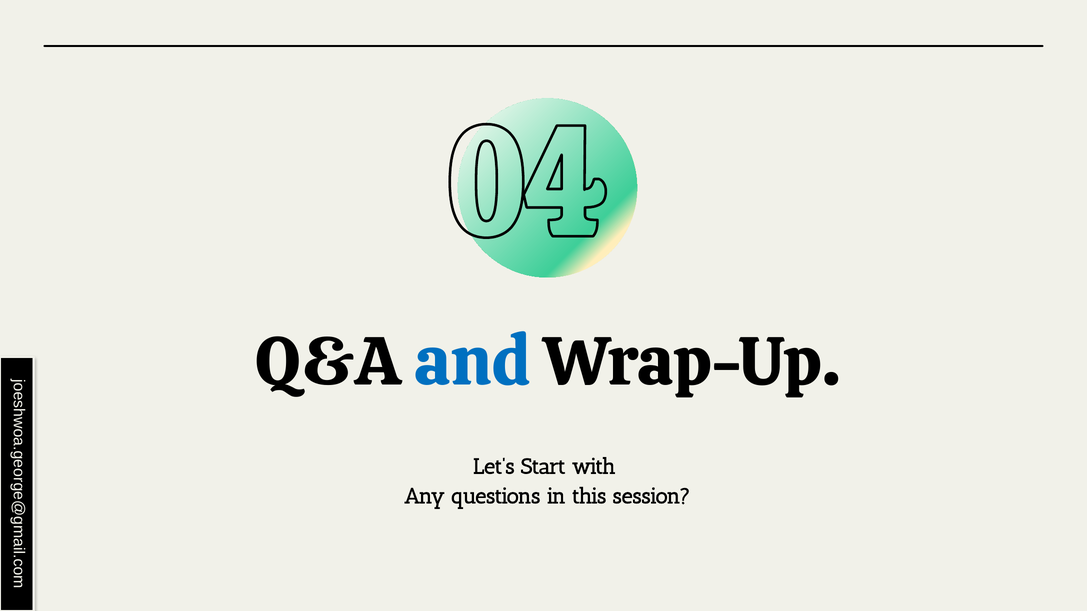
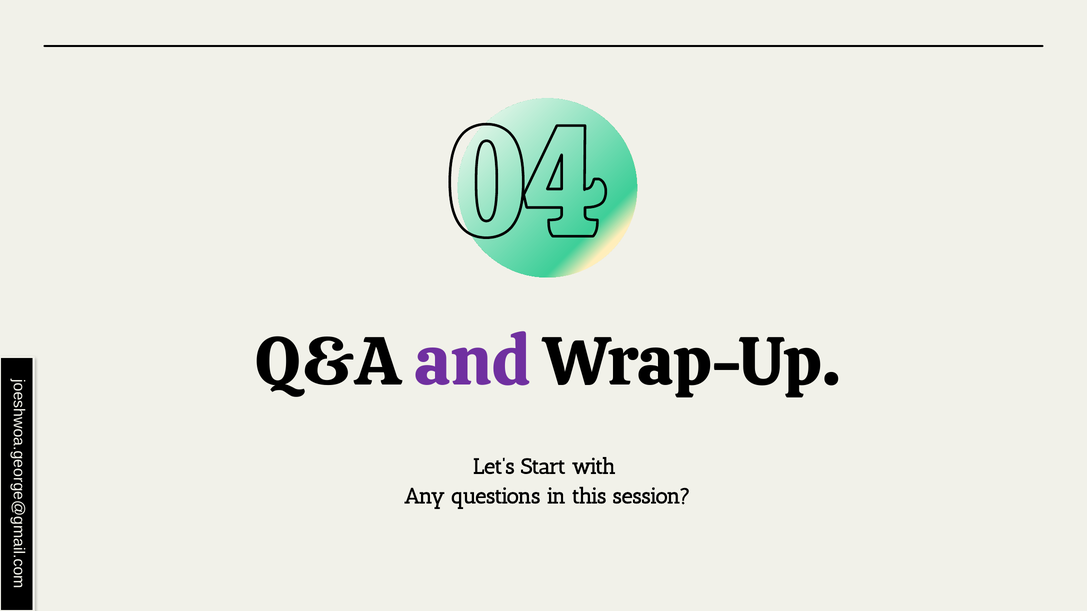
and colour: blue -> purple (472, 362)
